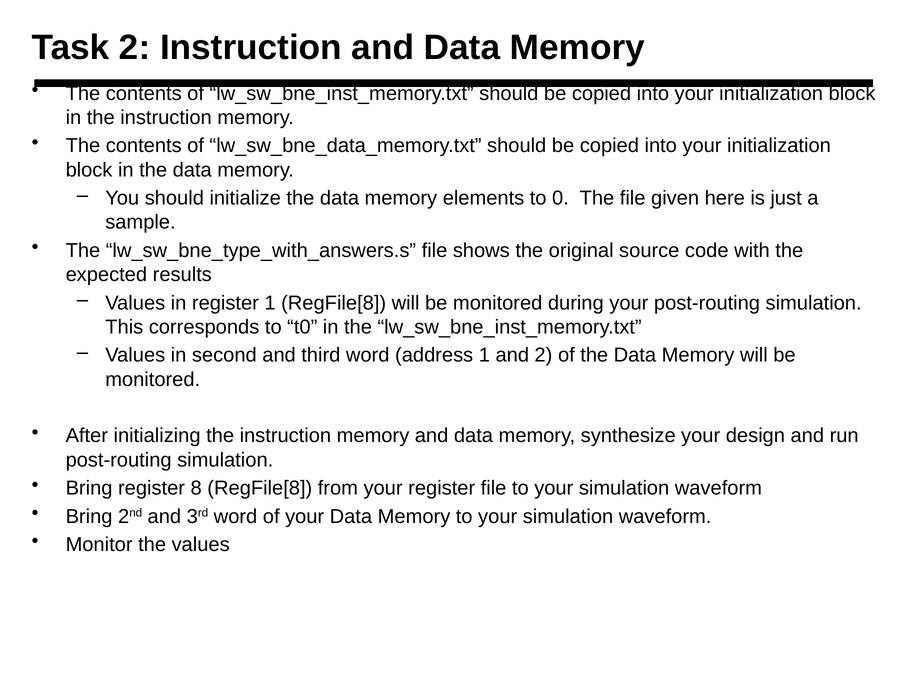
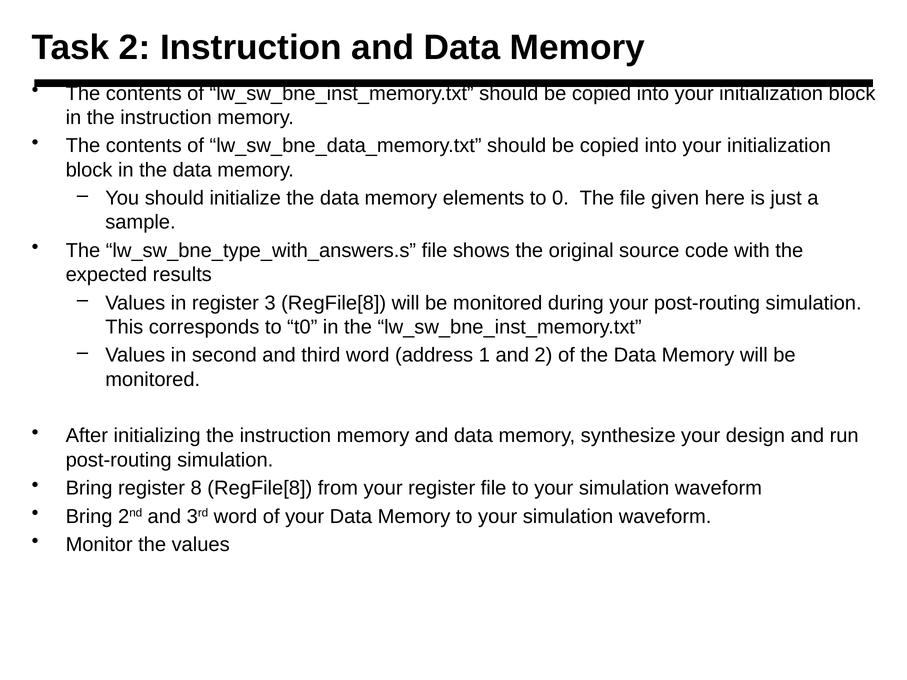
register 1: 1 -> 3 (270, 303)
